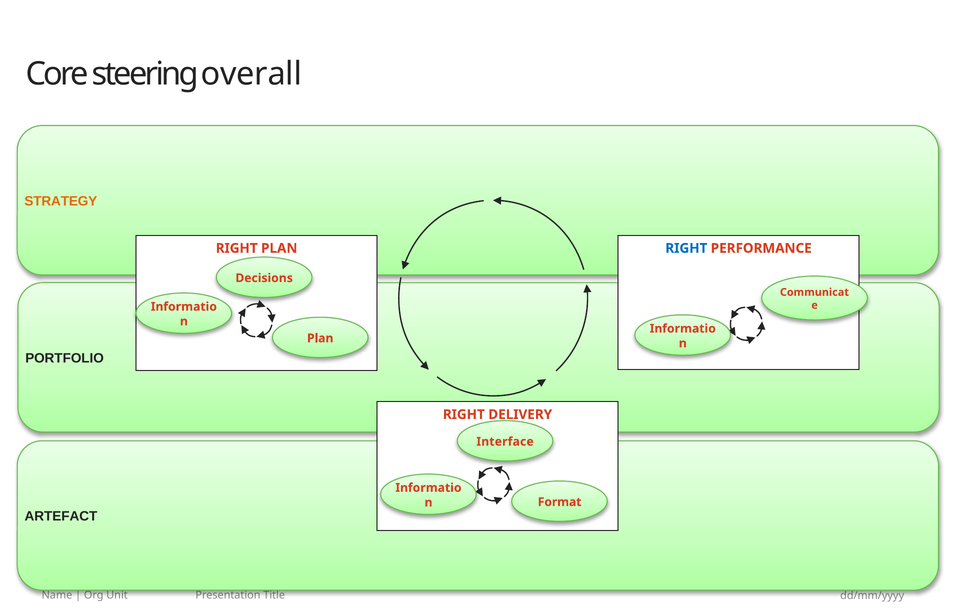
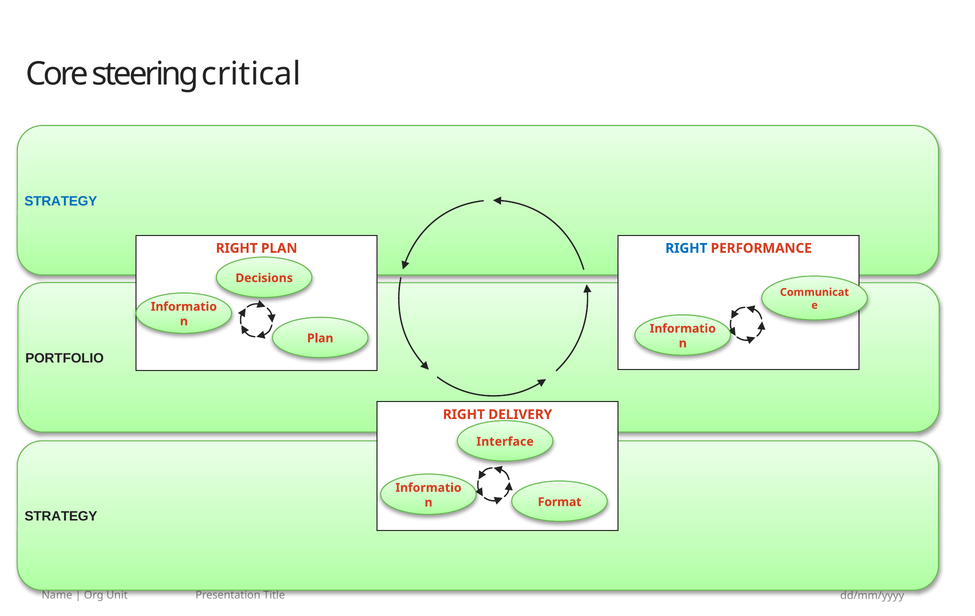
overall: overall -> critical (251, 74)
STRATEGY colour: orange -> blue (61, 201)
ARTEFACT: ARTEFACT -> STRATEGY (61, 517)
